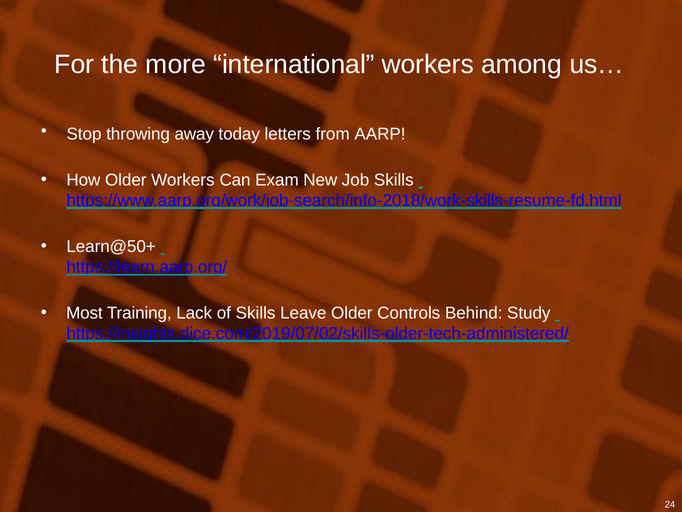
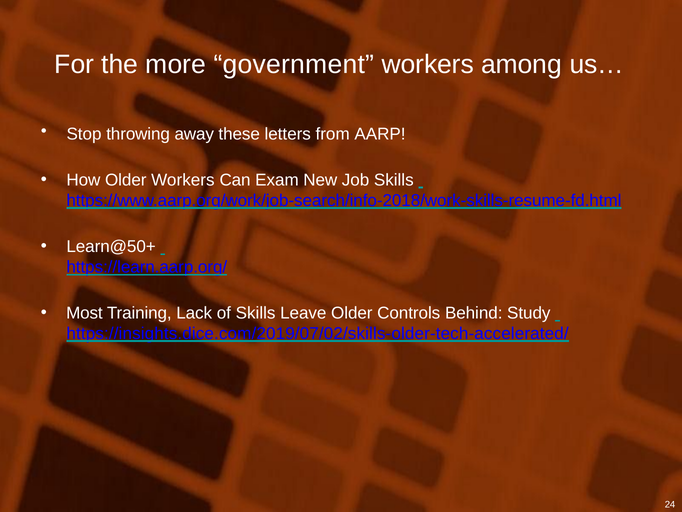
international: international -> government (294, 64)
today: today -> these (239, 134)
https://insights.dice.com/2019/07/02/skills-older-tech-administered/: https://insights.dice.com/2019/07/02/skills-older-tech-administered/ -> https://insights.dice.com/2019/07/02/skills-older-tech-accelerated/ (318, 333)
